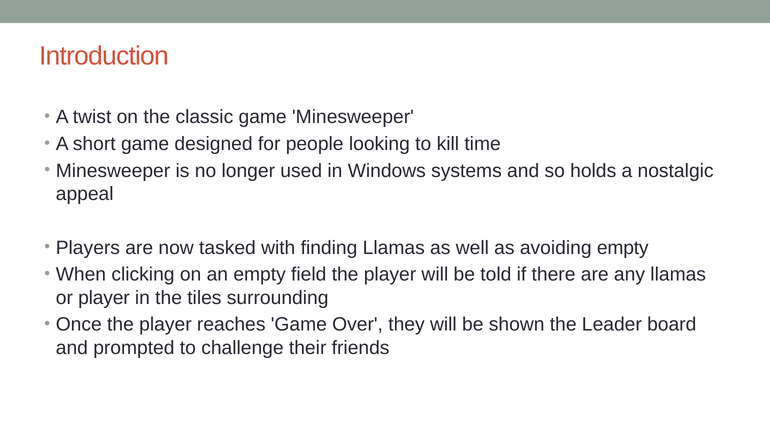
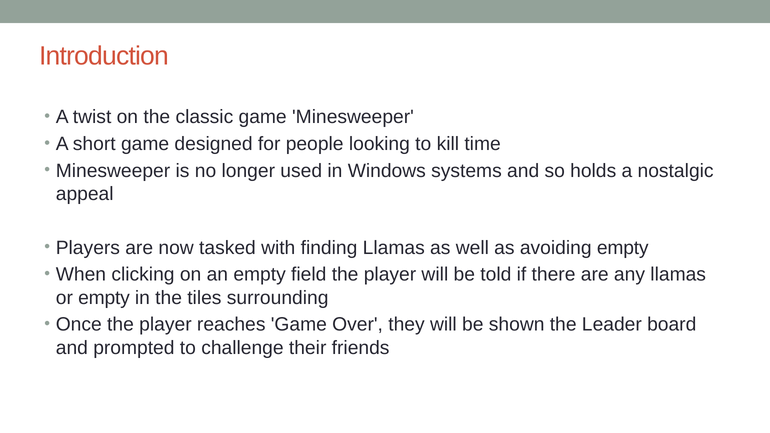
or player: player -> empty (104, 298)
